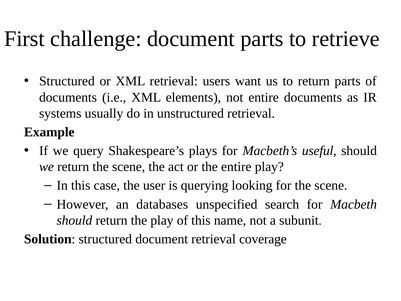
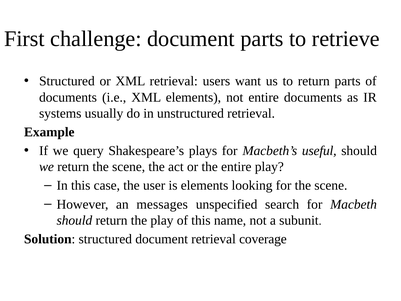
is querying: querying -> elements (205, 185)
databases: databases -> messages (162, 204)
